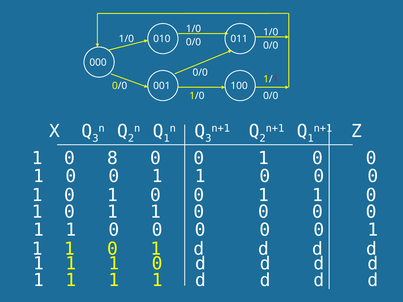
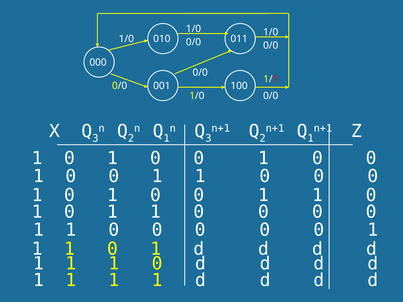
8: 8 -> 1 (113, 158)
